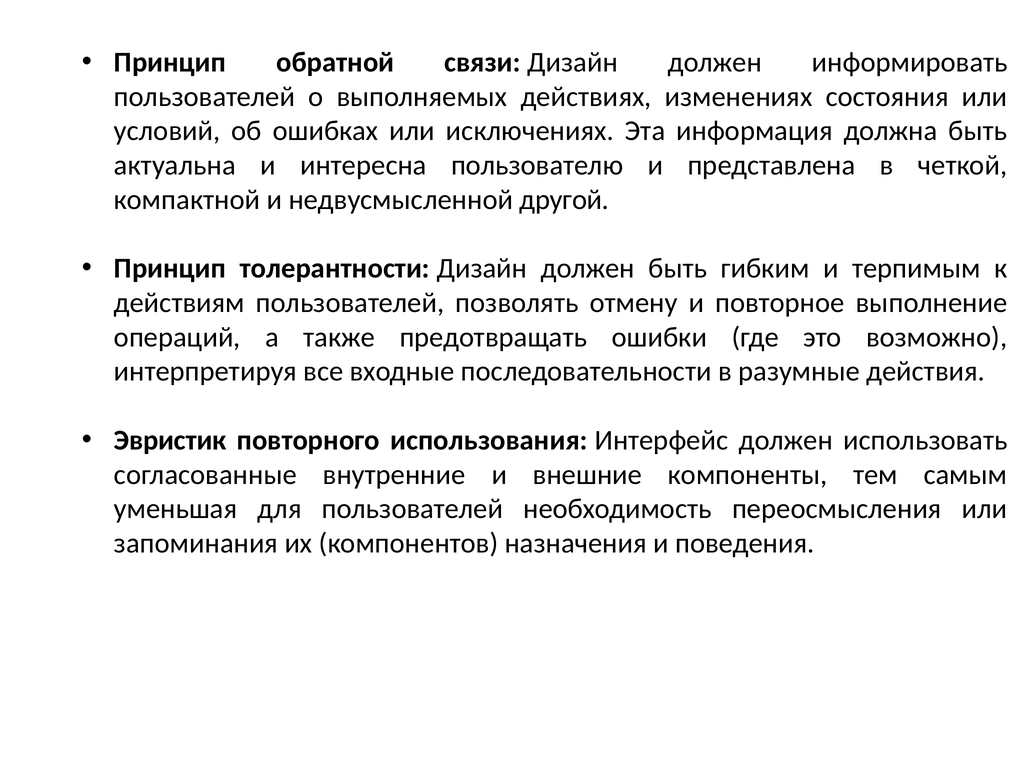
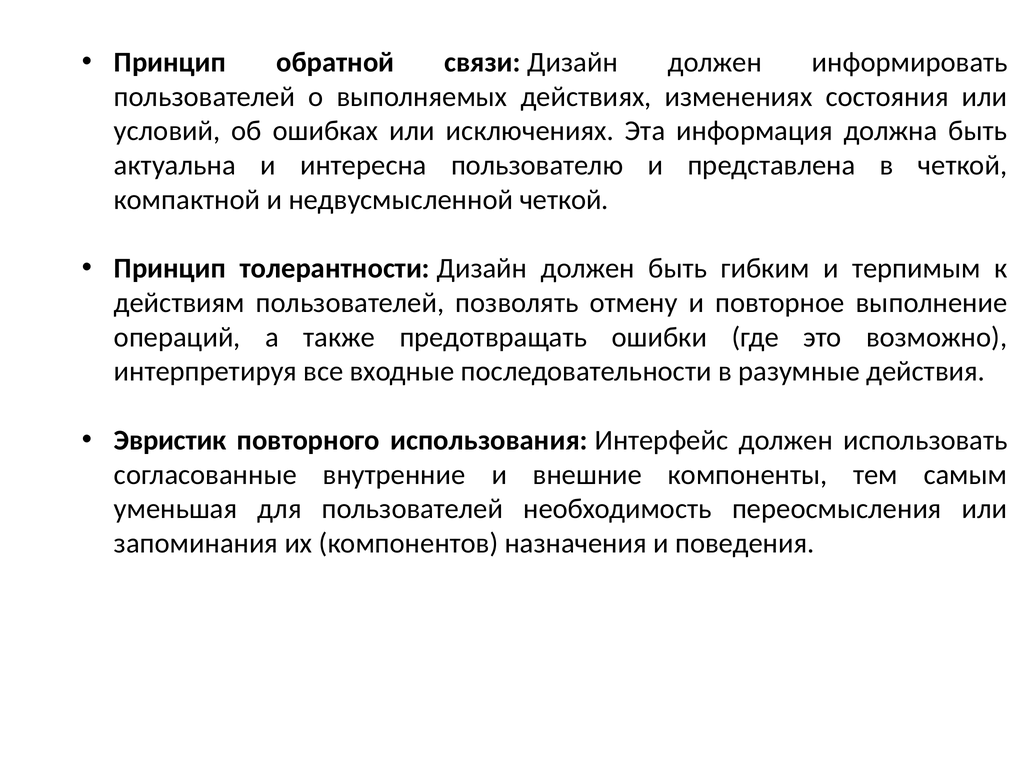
недвусмысленной другой: другой -> четкой (564, 200)
